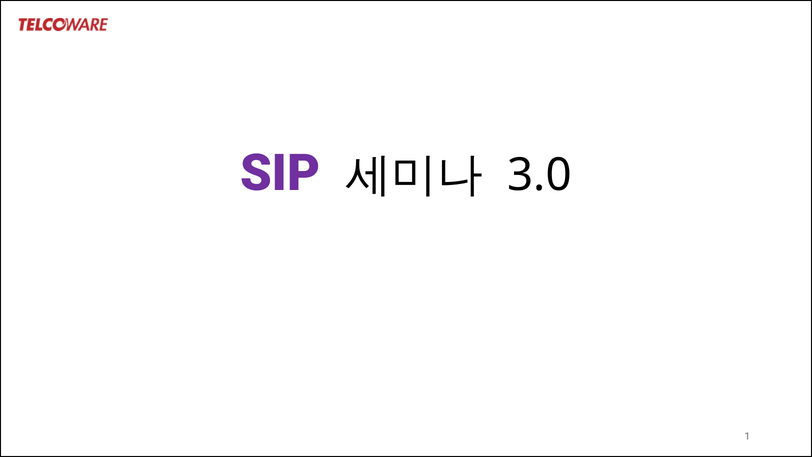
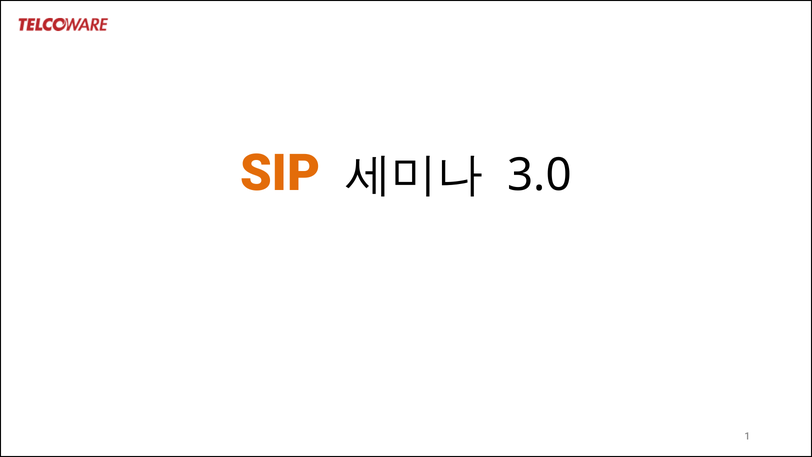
SIP colour: purple -> orange (280, 173)
